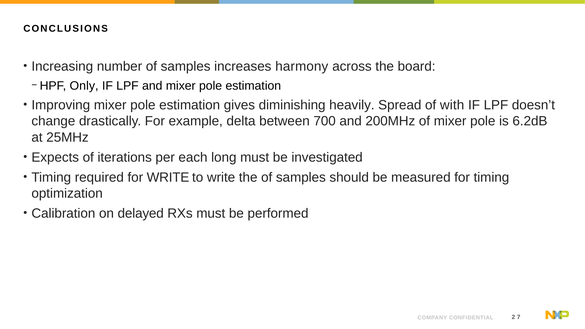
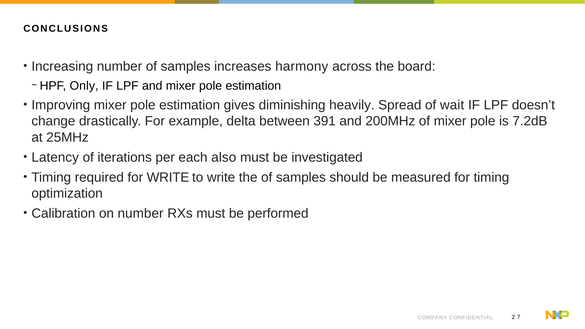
with: with -> wait (452, 105)
700: 700 -> 391 (325, 121)
6.2dB: 6.2dB -> 7.2dB (530, 121)
Expects: Expects -> Latency (55, 157)
long: long -> also (224, 157)
on delayed: delayed -> number (141, 213)
